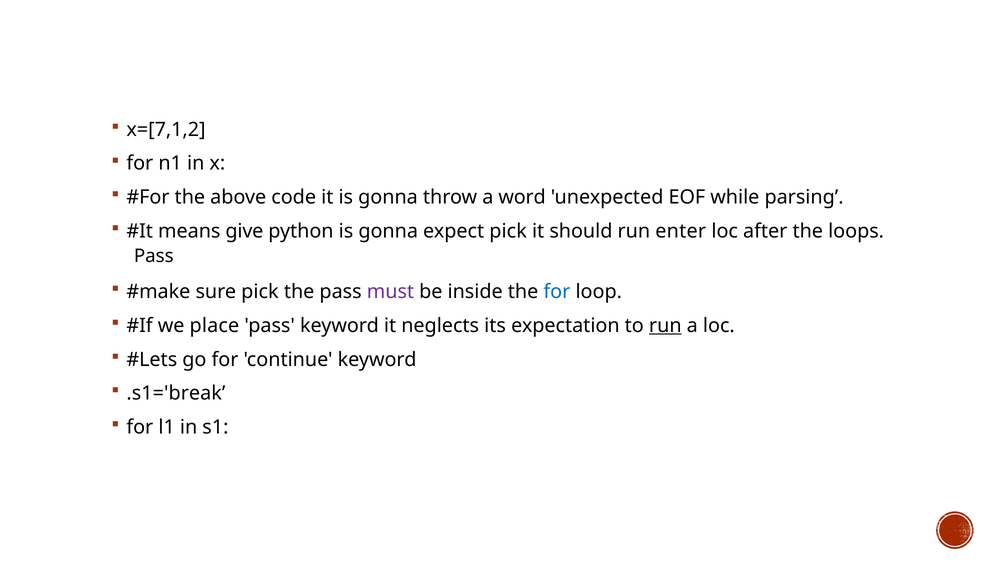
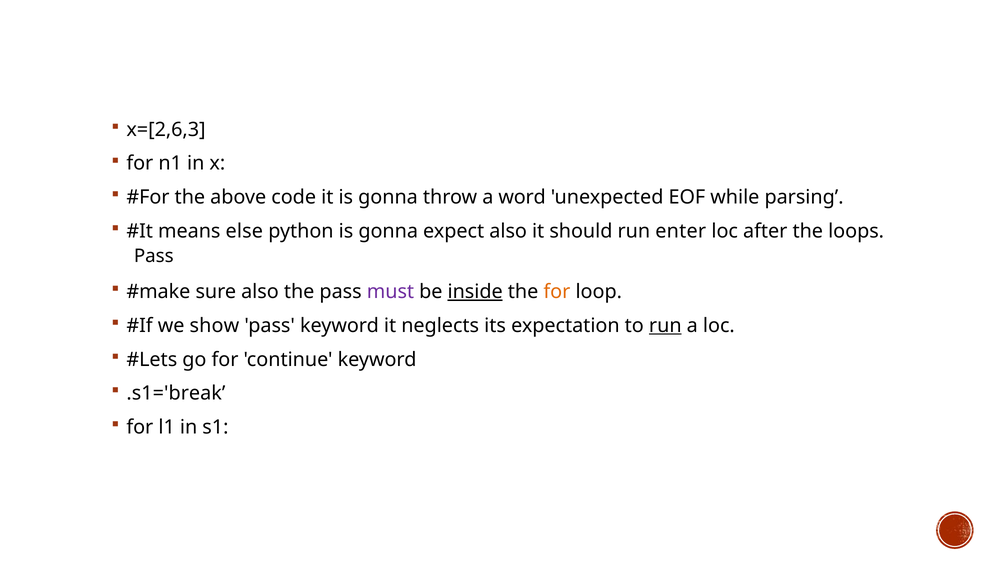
x=[7,1,2: x=[7,1,2 -> x=[2,6,3 (166, 130)
give: give -> else (244, 231)
expect pick: pick -> also (508, 231)
sure pick: pick -> also (260, 292)
inside underline: none -> present (475, 292)
for colour: blue -> orange (557, 292)
place: place -> show (214, 326)
